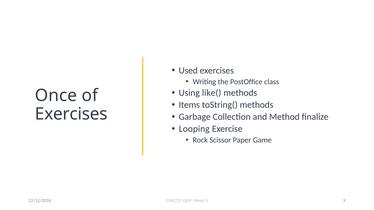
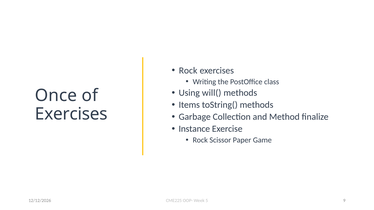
Used: Used -> Rock (188, 71)
like(: like( -> will( (212, 93)
Looping: Looping -> Instance (194, 129)
